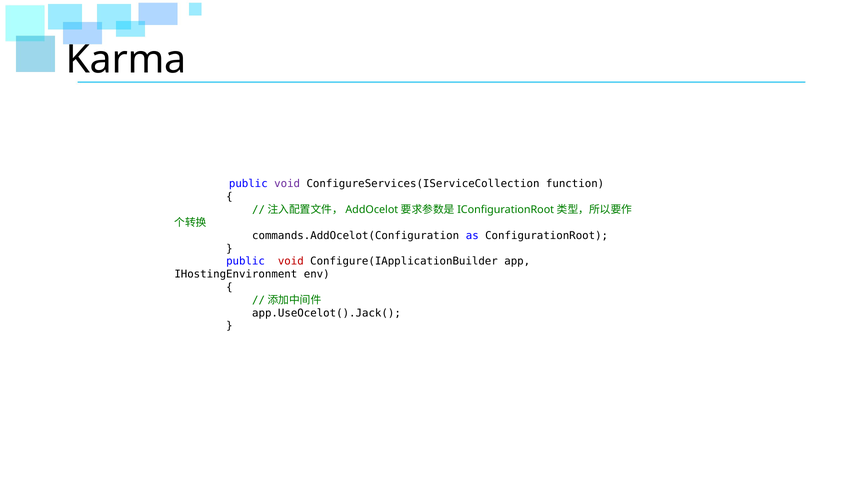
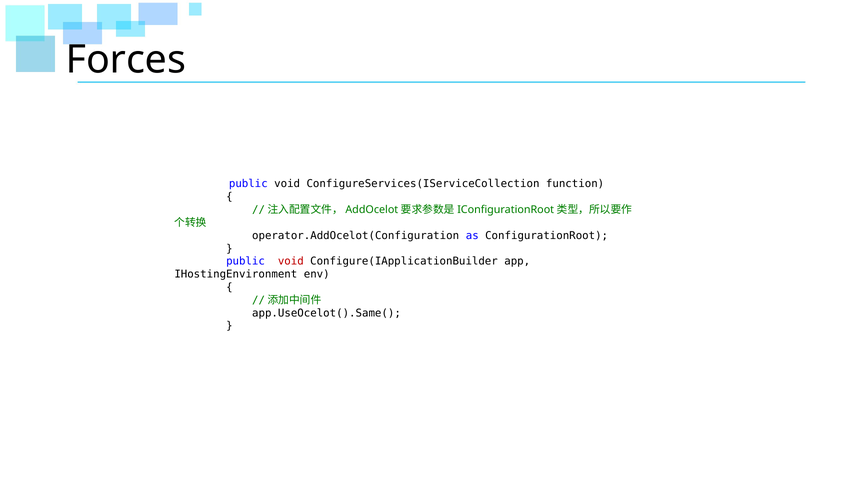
Karma: Karma -> Forces (126, 60)
void colour: purple -> black (287, 184)
commands.AddOcelot(Configuration: commands.AddOcelot(Configuration -> operator.AddOcelot(Configuration (356, 236)
app.UseOcelot().Jack(: app.UseOcelot().Jack( -> app.UseOcelot().Same( (326, 313)
